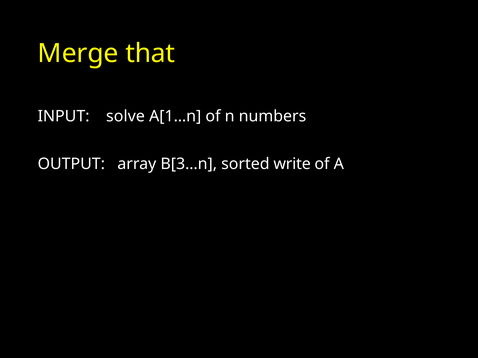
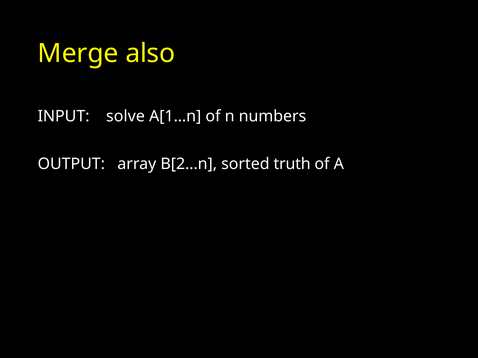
that: that -> also (150, 54)
B[3…n: B[3…n -> B[2…n (189, 164)
write: write -> truth (292, 164)
